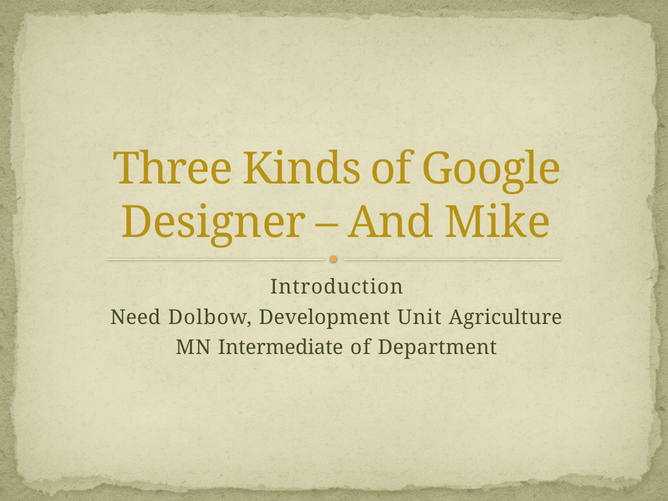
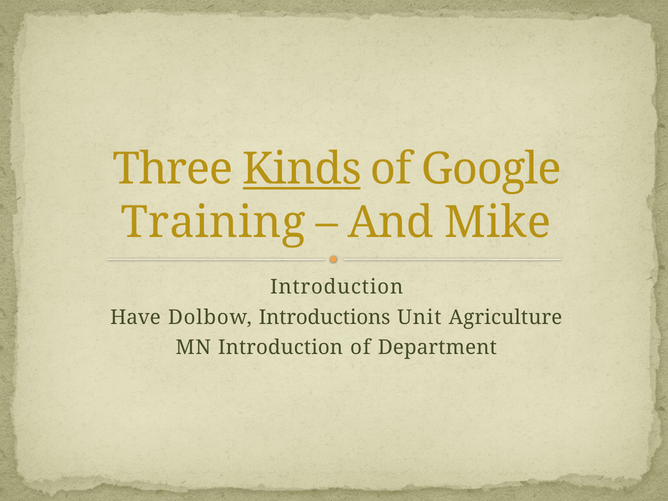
Kinds underline: none -> present (302, 169)
Designer: Designer -> Training (213, 223)
Need: Need -> Have (135, 317)
Development: Development -> Introductions (325, 317)
MN Intermediate: Intermediate -> Introduction (281, 347)
